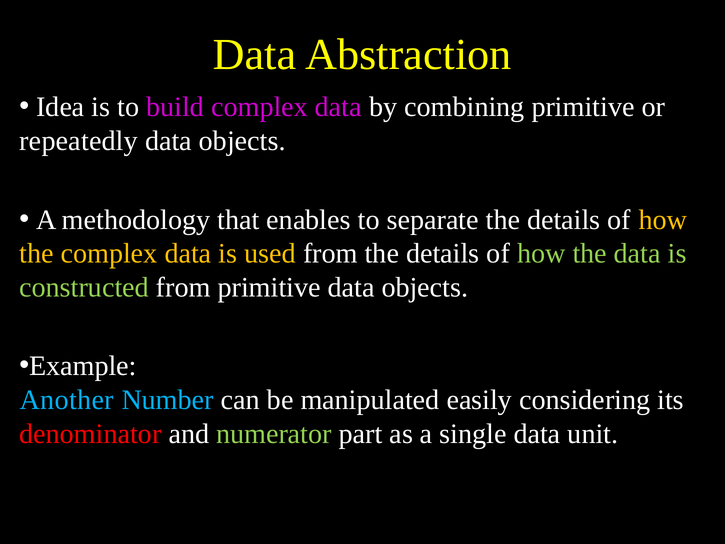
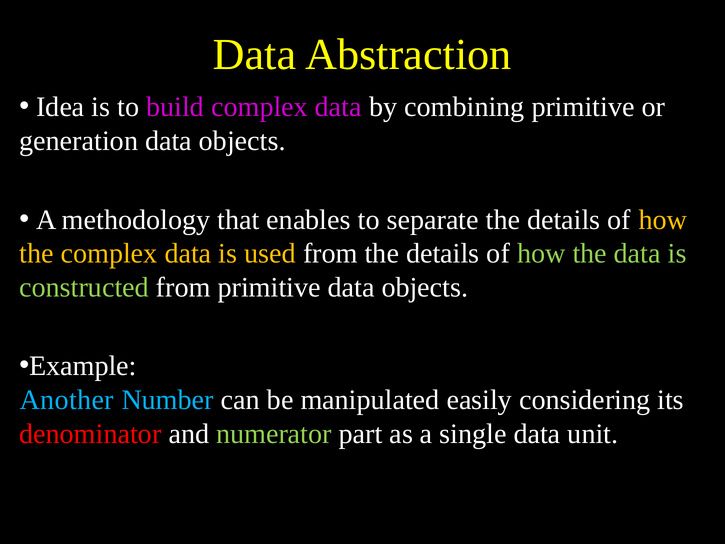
repeatedly: repeatedly -> generation (79, 141)
